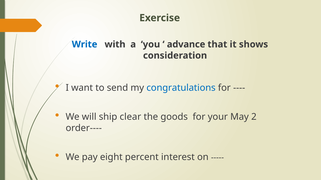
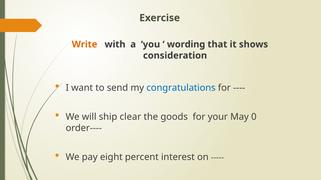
Write colour: blue -> orange (85, 44)
advance: advance -> wording (186, 44)
2: 2 -> 0 (254, 117)
